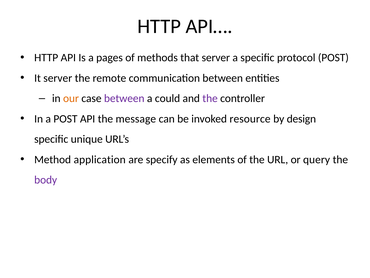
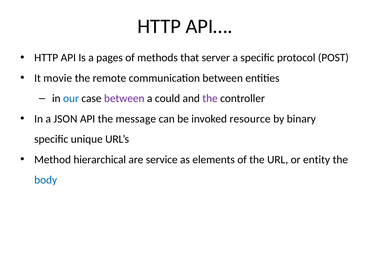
It server: server -> movie (58, 78)
our colour: orange -> blue (71, 98)
a POST: POST -> JSON (65, 119)
design: design -> binary (301, 119)
application: application -> hierarchical (100, 159)
specify: specify -> service (162, 159)
query: query -> entity (317, 159)
body colour: purple -> blue (46, 180)
